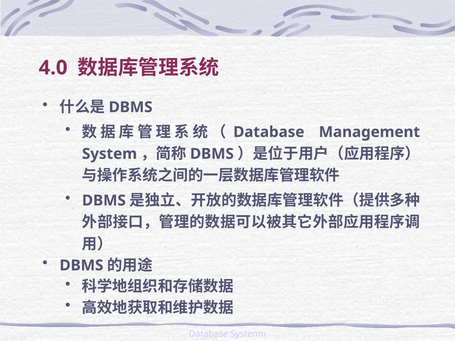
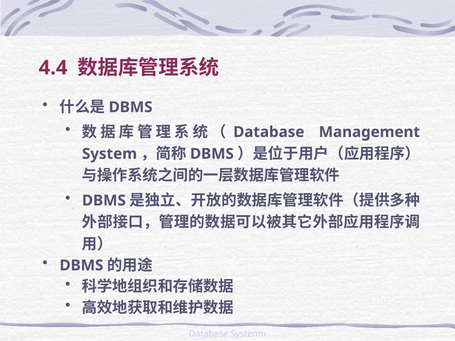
4.0: 4.0 -> 4.4 (53, 68)
